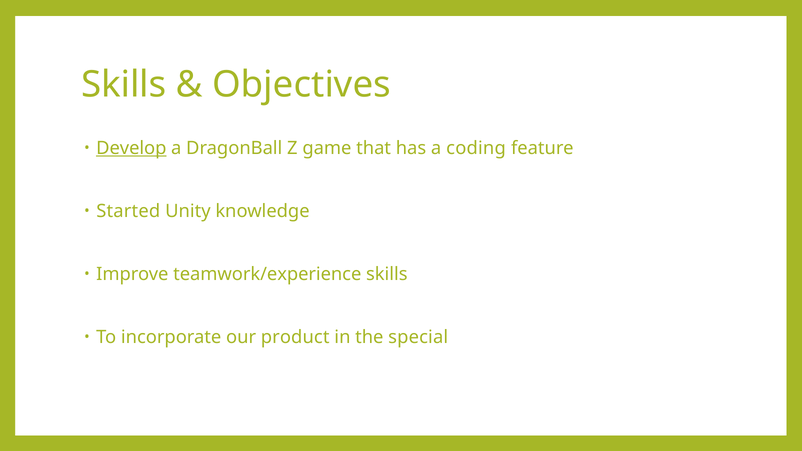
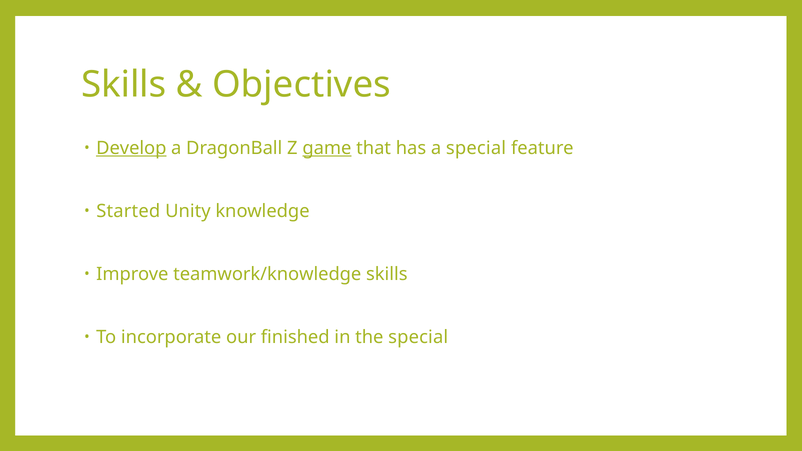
game underline: none -> present (327, 148)
a coding: coding -> special (476, 148)
teamwork/experience: teamwork/experience -> teamwork/knowledge (267, 274)
product: product -> finished (295, 337)
